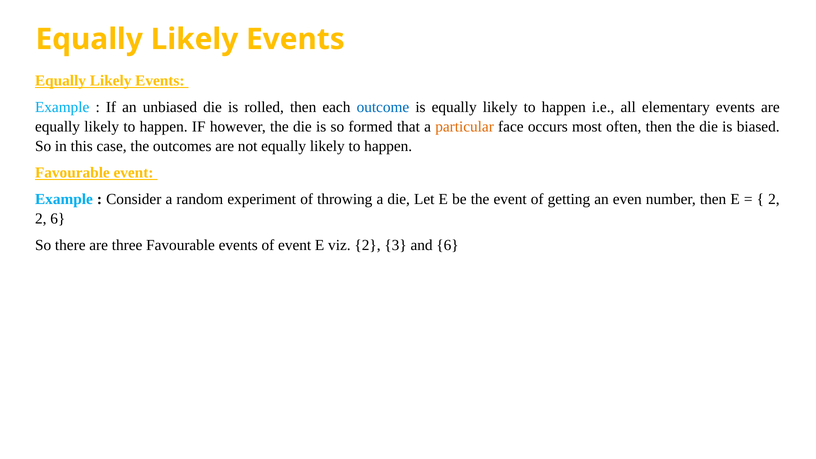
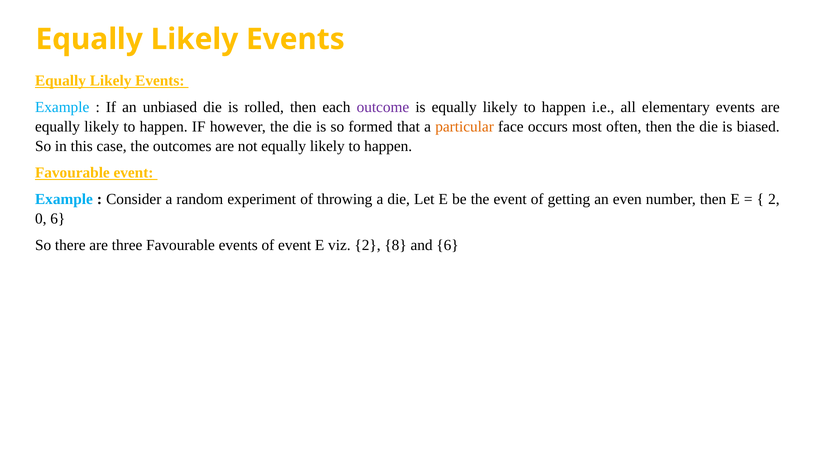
outcome colour: blue -> purple (383, 107)
2: 2 -> 0 (41, 219)
3: 3 -> 8 (396, 245)
